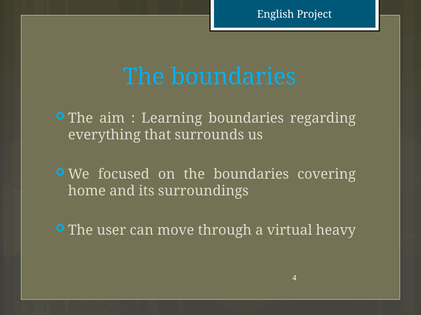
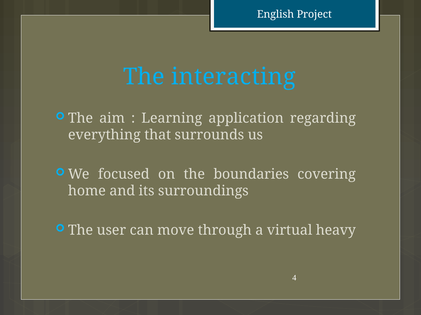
boundaries: boundaries -> interacting (233, 77)
Learning boundaries: boundaries -> application (246, 119)
